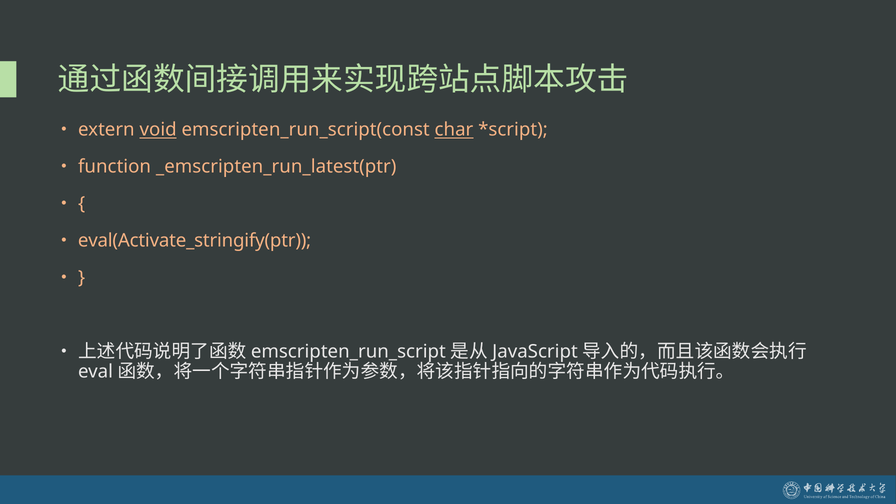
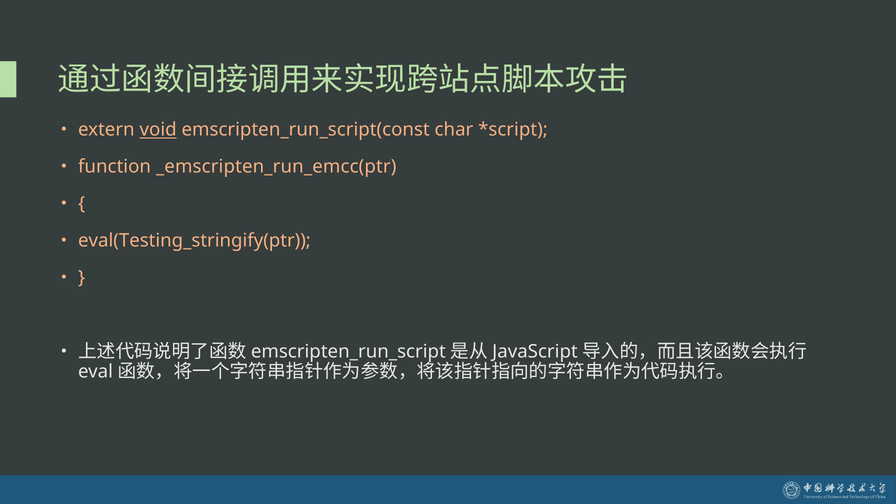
char underline: present -> none (454, 130)
_emscripten_run_latest(ptr: _emscripten_run_latest(ptr -> _emscripten_run_emcc(ptr (276, 167)
eval(Activate_stringify(ptr: eval(Activate_stringify(ptr -> eval(Testing_stringify(ptr (194, 241)
